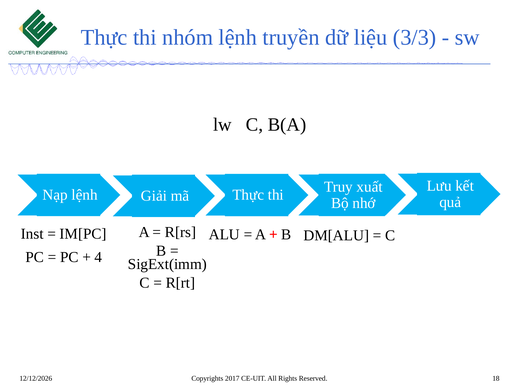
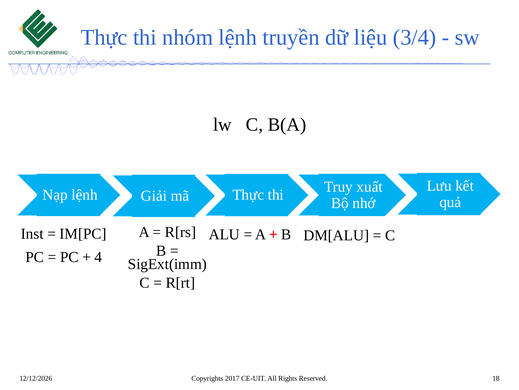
3/3: 3/3 -> 3/4 (415, 38)
